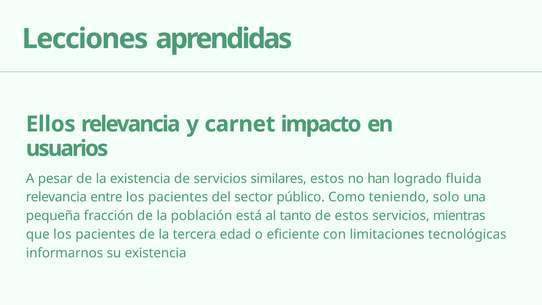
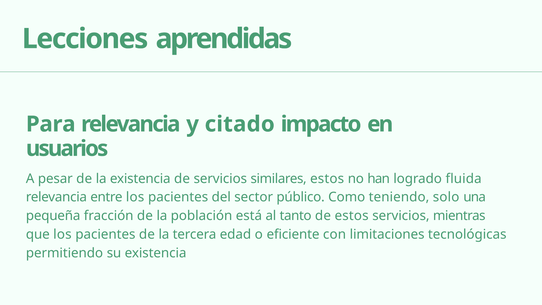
Ellos: Ellos -> Para (51, 124)
carnet: carnet -> citado (240, 124)
informarnos: informarnos -> permitiendo (64, 253)
